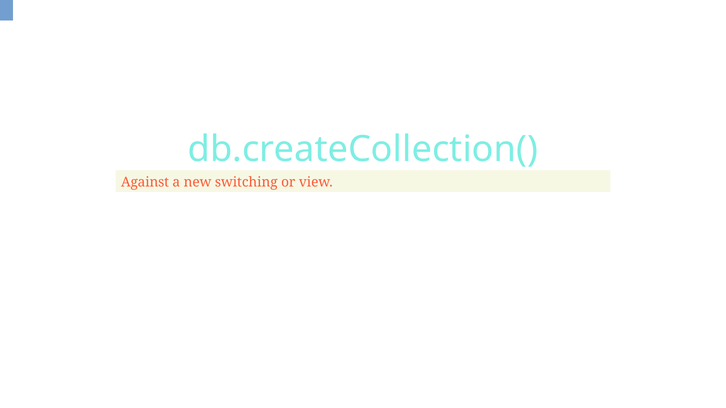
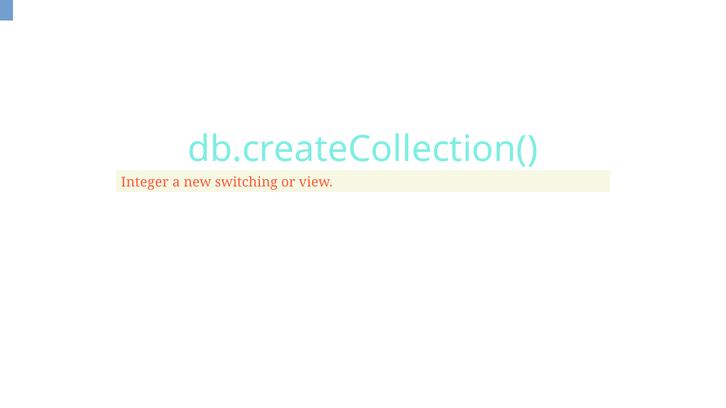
Against: Against -> Integer (145, 182)
